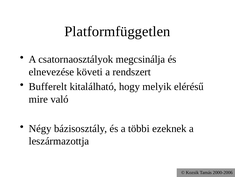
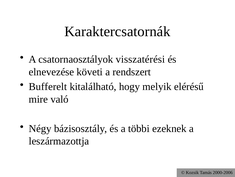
Platformfüggetlen: Platformfüggetlen -> Karaktercsatornák (117, 31)
megcsinálja: megcsinálja -> visszatérési (140, 59)
